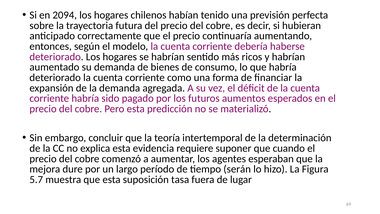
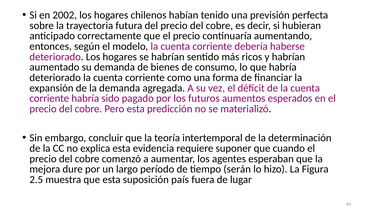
2094: 2094 -> 2002 (65, 15)
5.7: 5.7 -> 2.5 (36, 179)
tasa: tasa -> país (180, 179)
